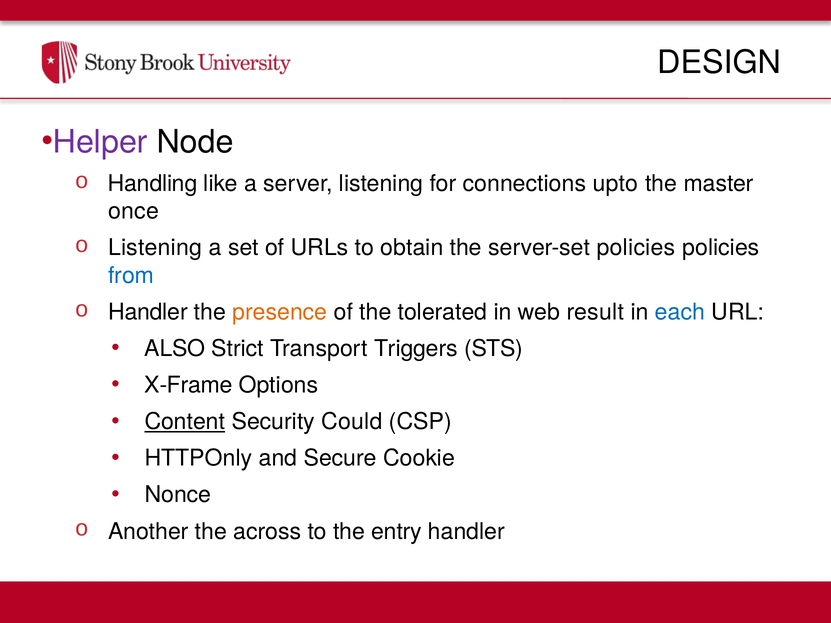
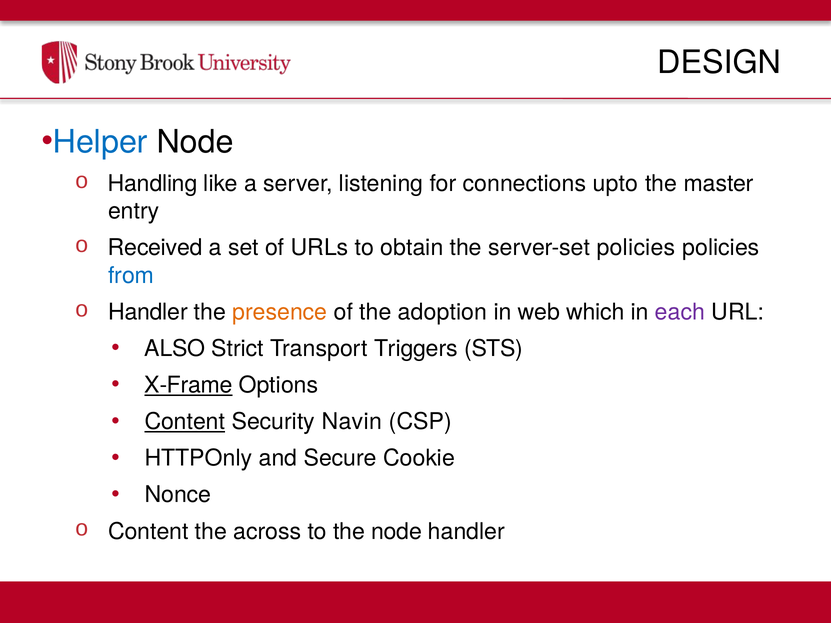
Helper colour: purple -> blue (100, 142)
once: once -> entry (134, 211)
Listening: Listening -> Received (155, 248)
tolerated: tolerated -> adoption (442, 312)
result: result -> which (595, 312)
each colour: blue -> purple (680, 312)
X-Frame underline: none -> present (189, 385)
Could: Could -> Navin (352, 422)
Another: Another -> Content (148, 532)
the entry: entry -> node (397, 532)
